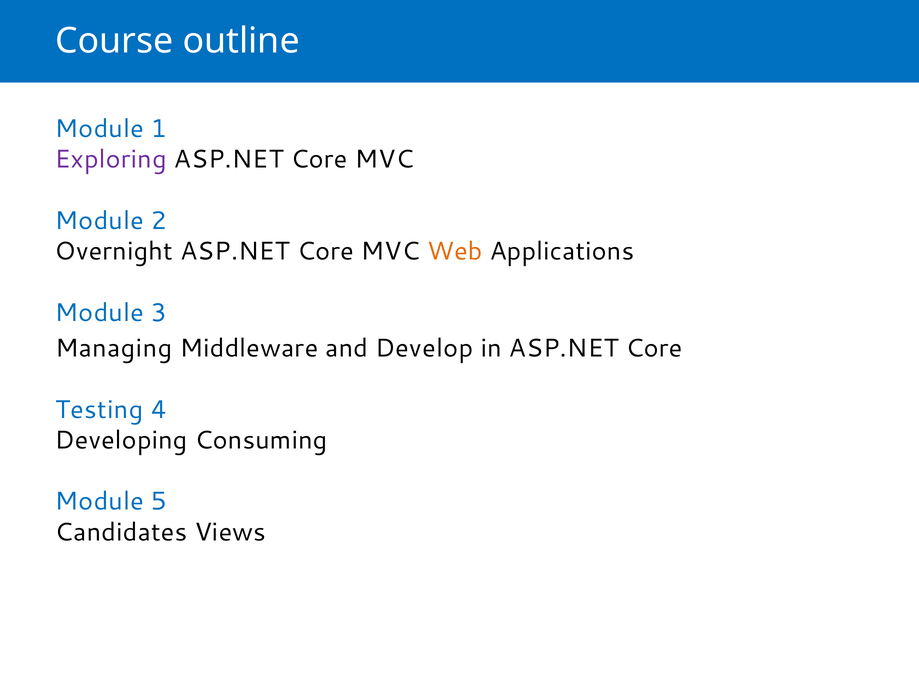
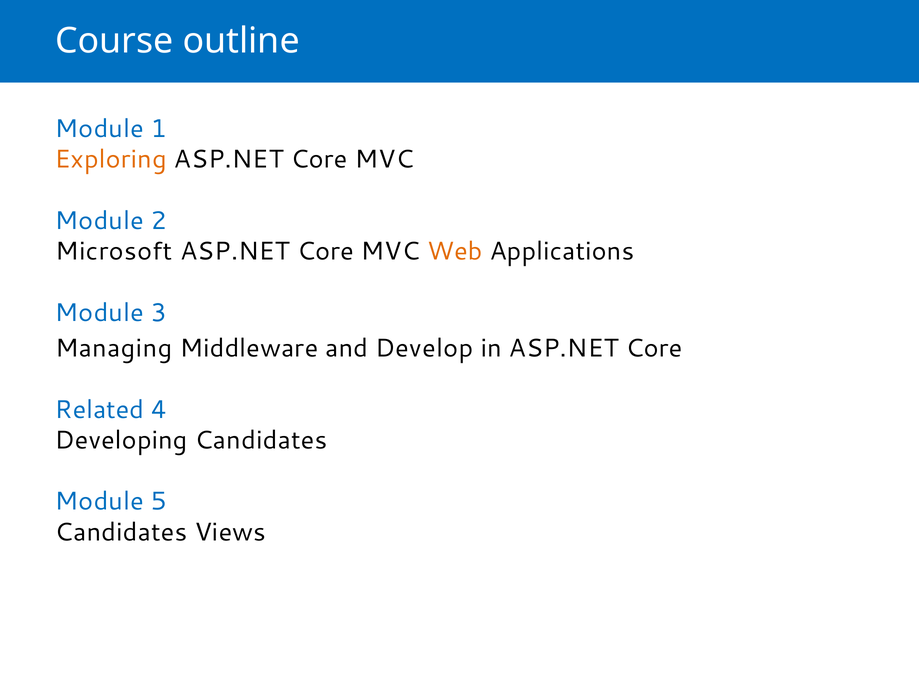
Exploring colour: purple -> orange (111, 159)
Overnight: Overnight -> Microsoft (114, 251)
Testing: Testing -> Related (100, 410)
Developing Consuming: Consuming -> Candidates (261, 440)
